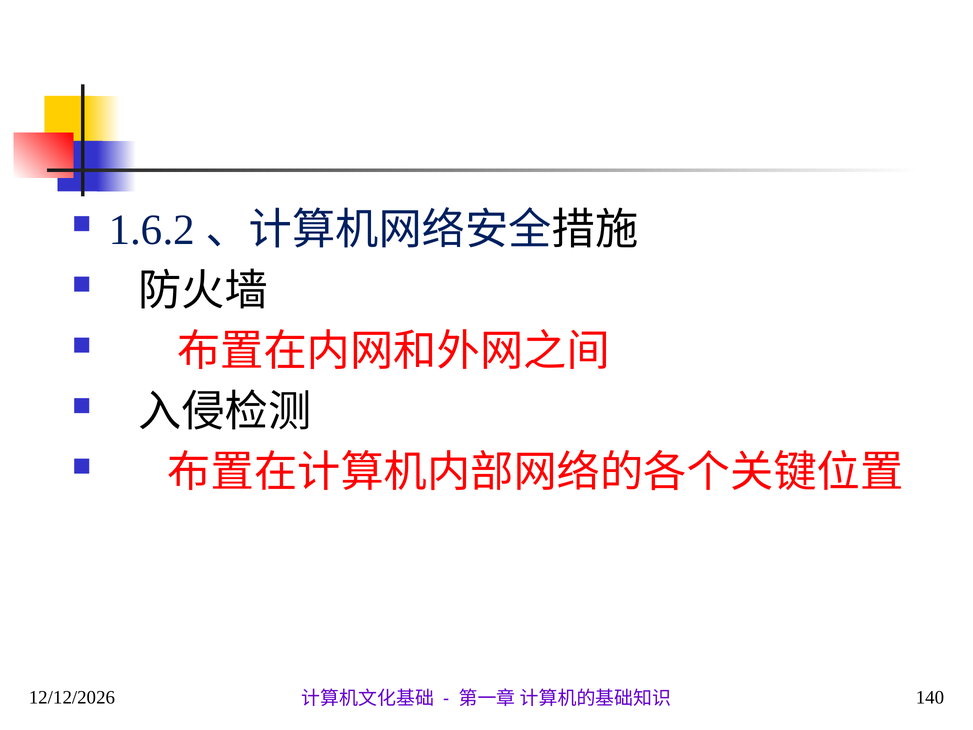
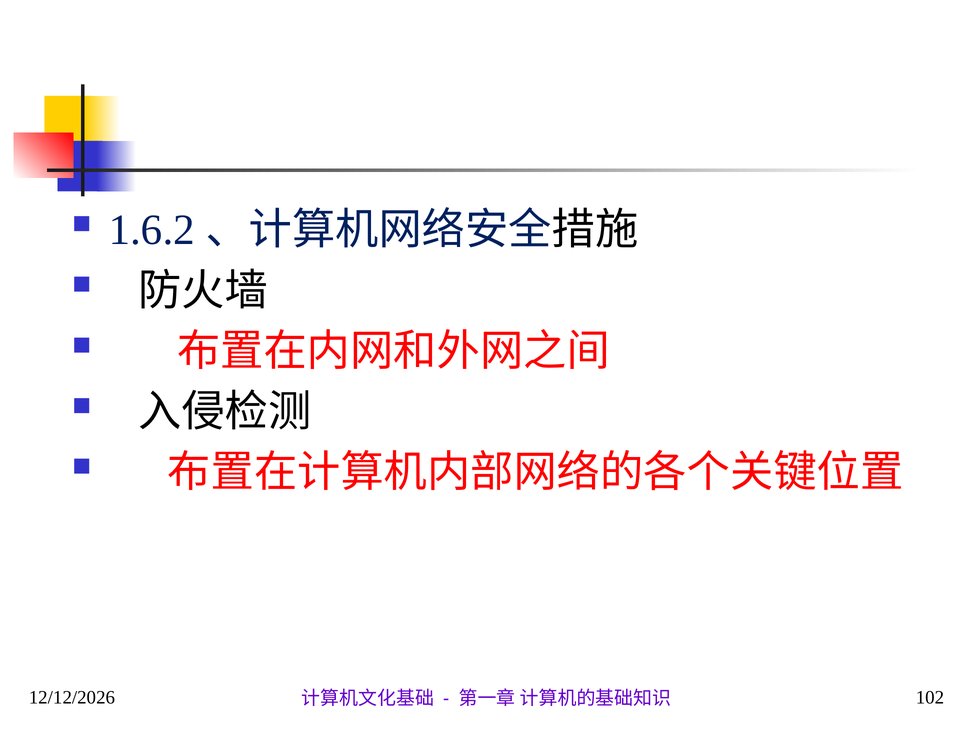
140: 140 -> 102 (930, 697)
